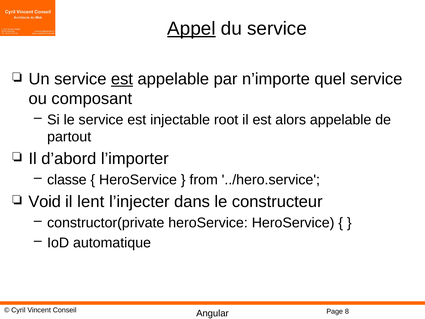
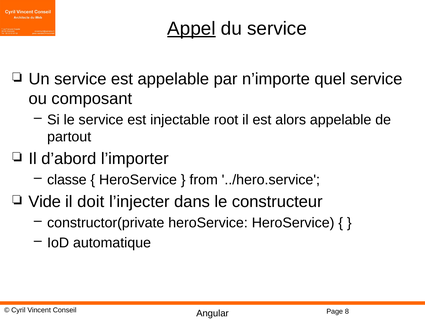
est underline: present -> none (122, 79)
Void: Void -> Vide (45, 202)
lent: lent -> doit (91, 202)
